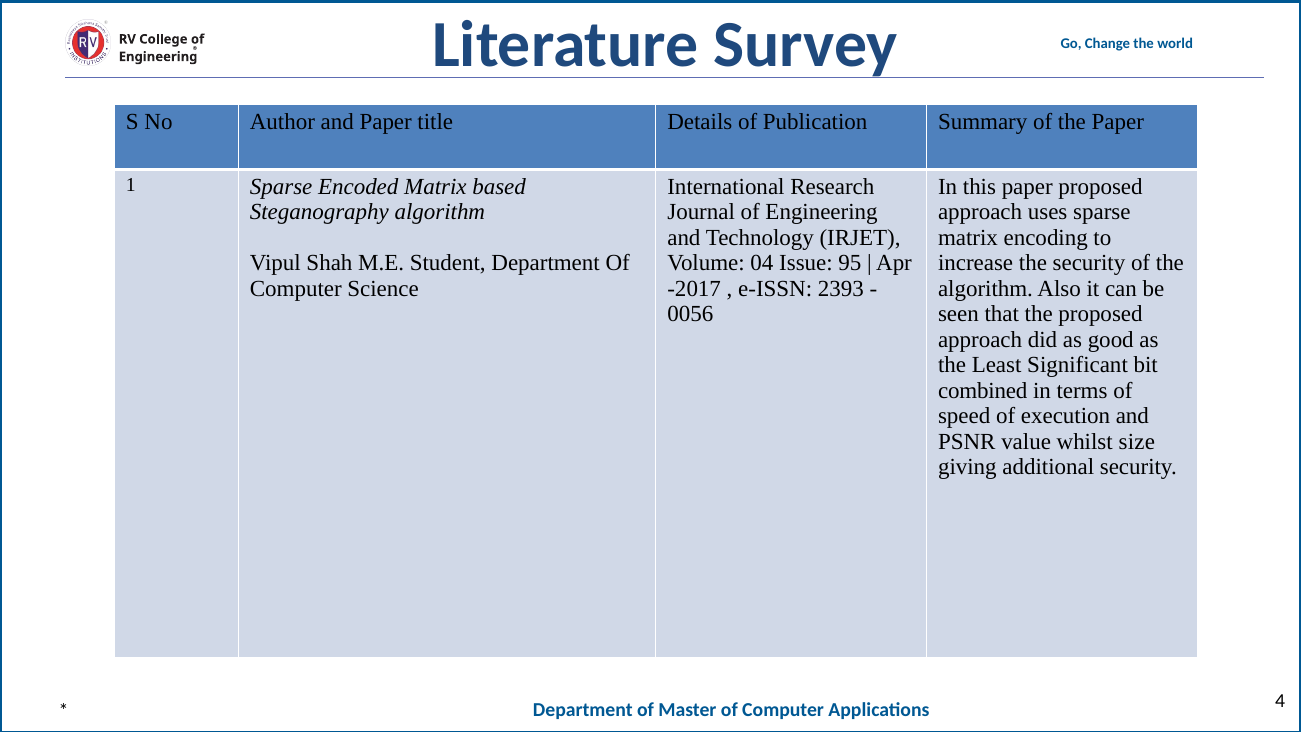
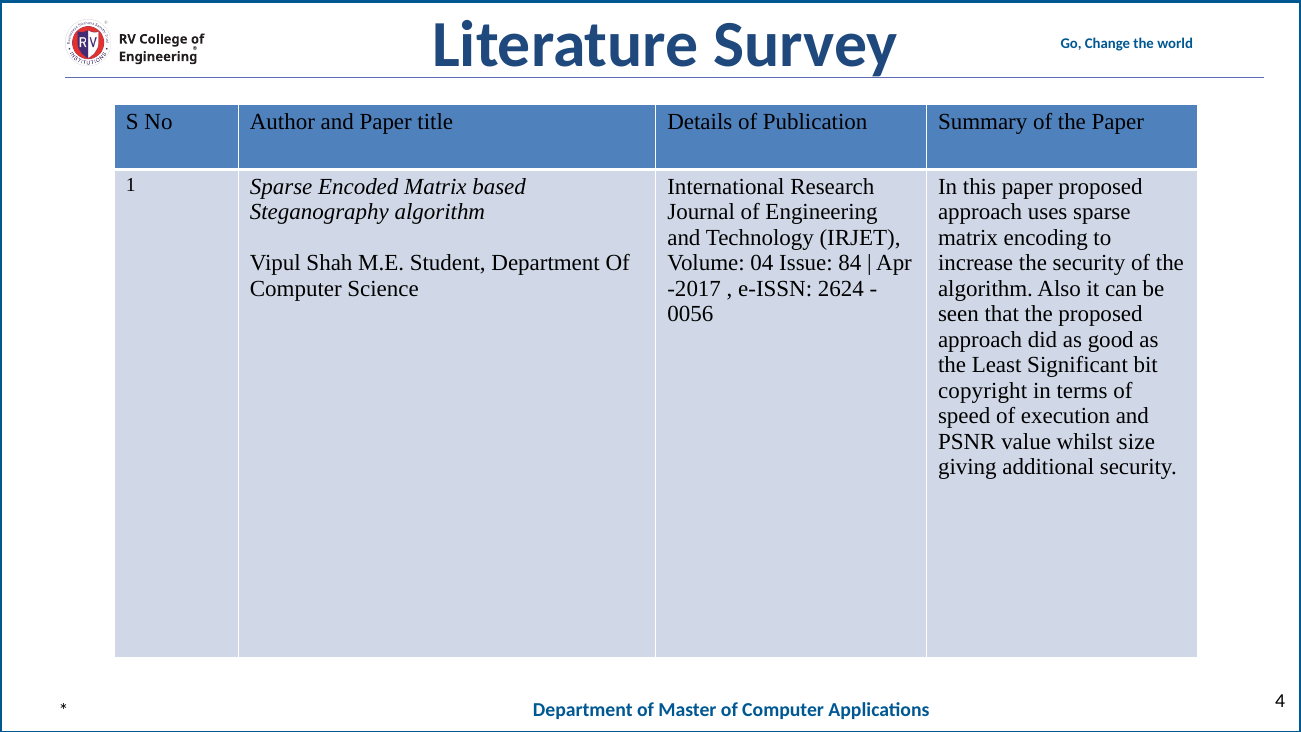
95: 95 -> 84 (850, 263)
2393: 2393 -> 2624 (841, 289)
combined: combined -> copyright (983, 391)
